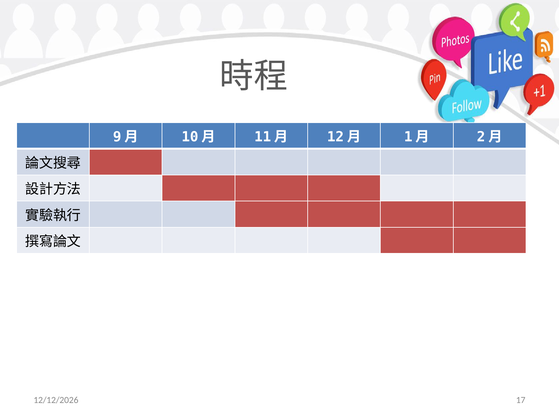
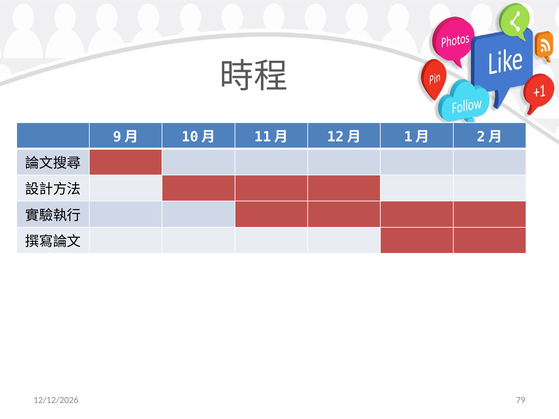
17: 17 -> 79 (521, 400)
